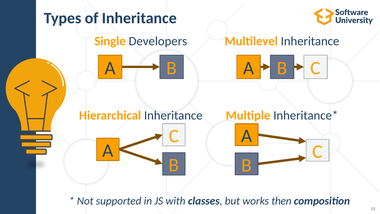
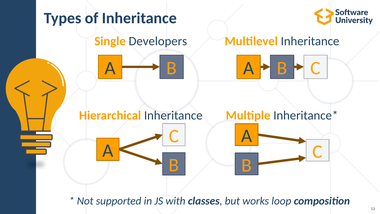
then: then -> loop (281, 201)
